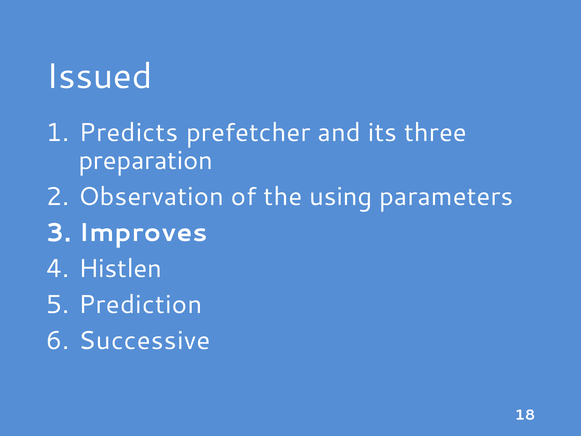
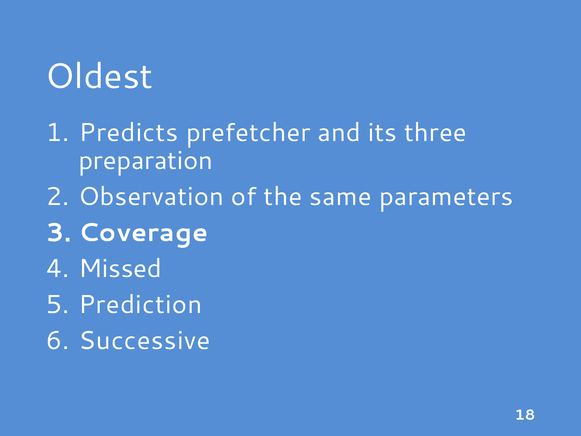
Issued: Issued -> Oldest (99, 77)
using: using -> same (341, 197)
Improves: Improves -> Coverage (143, 233)
Histlen: Histlen -> Missed (120, 269)
